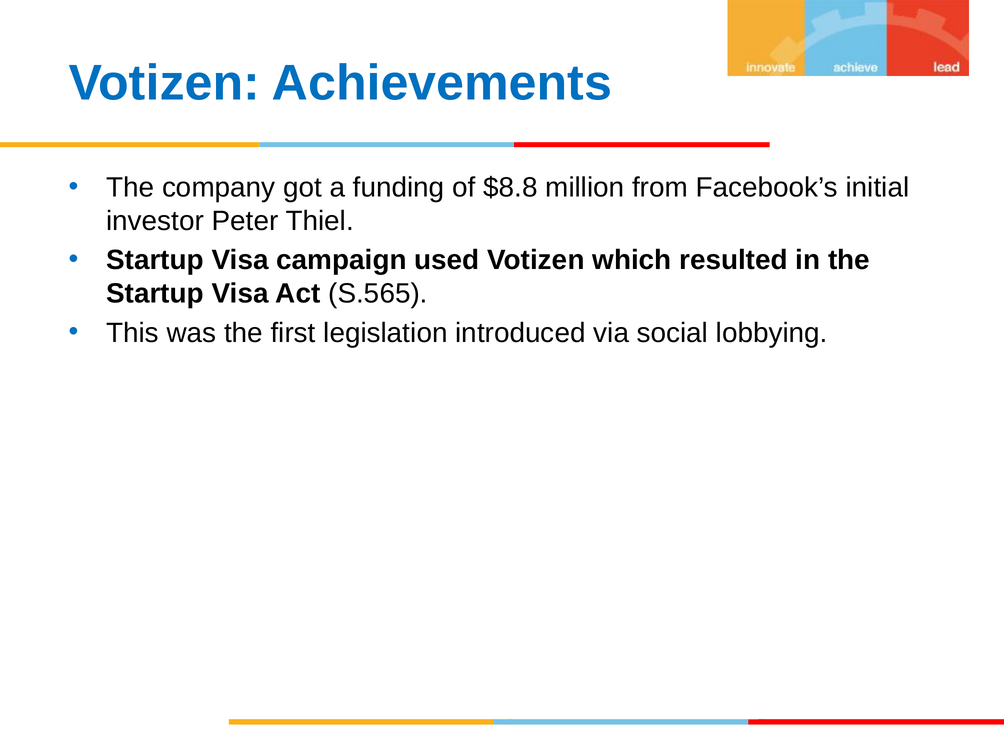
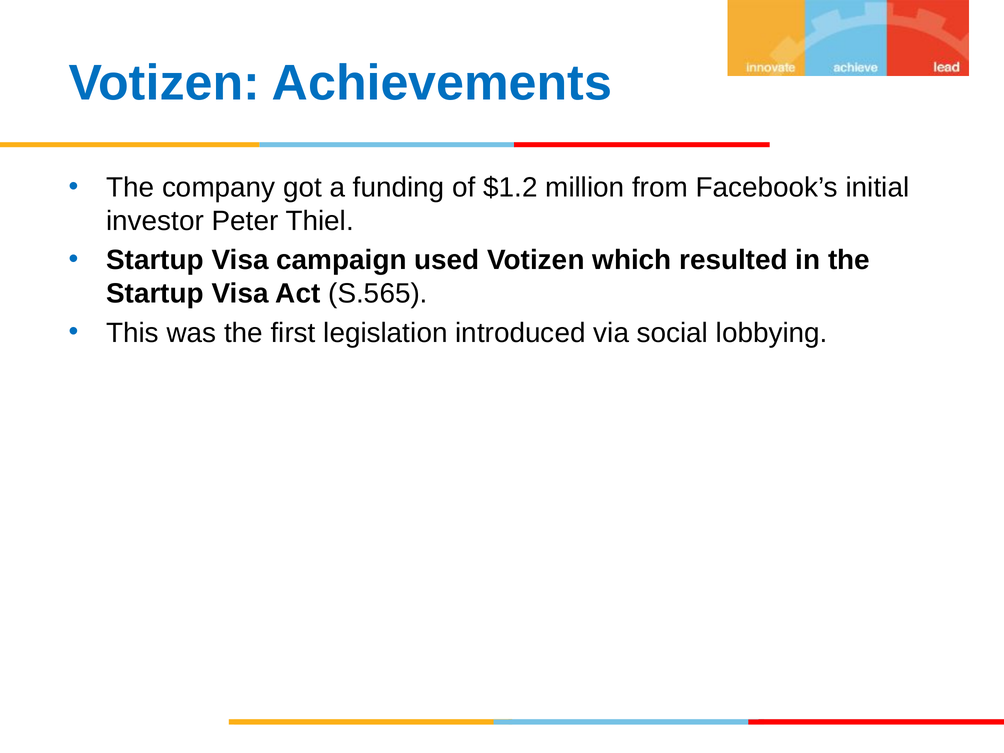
$8.8: $8.8 -> $1.2 (510, 188)
